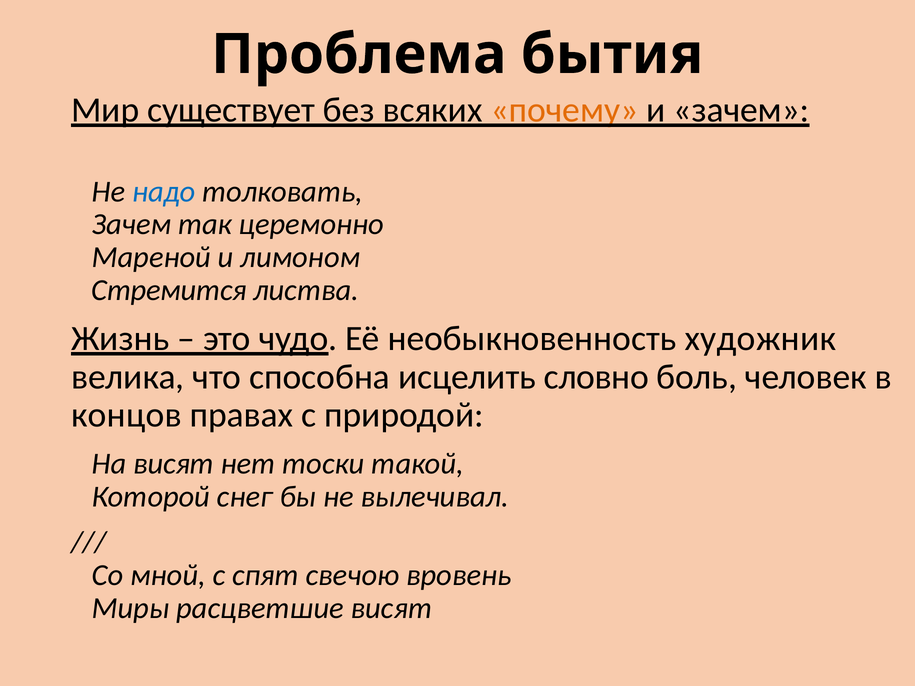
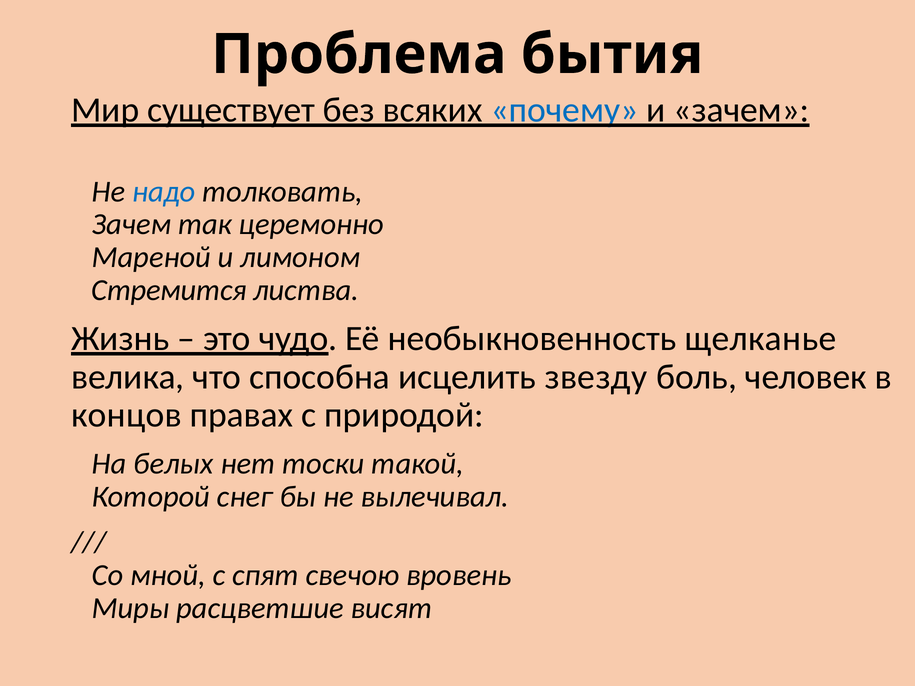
почему colour: orange -> blue (564, 110)
художник: художник -> щелканье (760, 339)
словно: словно -> звезду (596, 377)
На висят: висят -> белых (173, 464)
